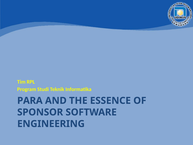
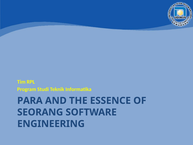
SPONSOR: SPONSOR -> SEORANG (40, 112)
